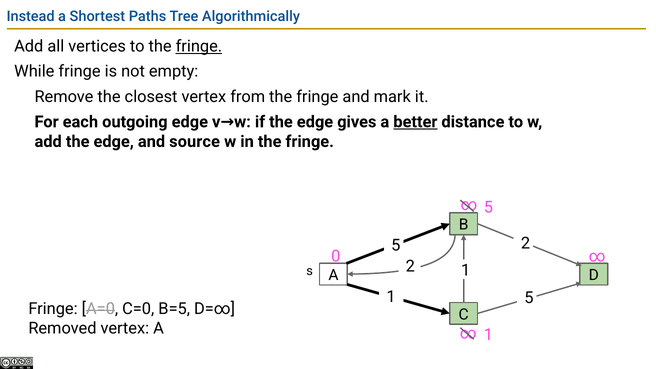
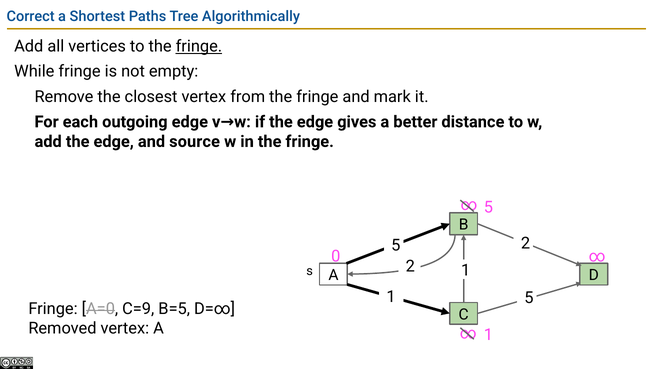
Instead: Instead -> Correct (31, 16)
better underline: present -> none (415, 122)
C=0: C=0 -> C=9 (138, 309)
